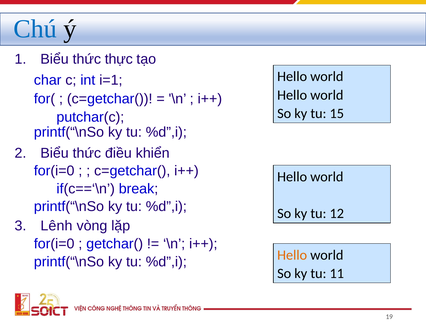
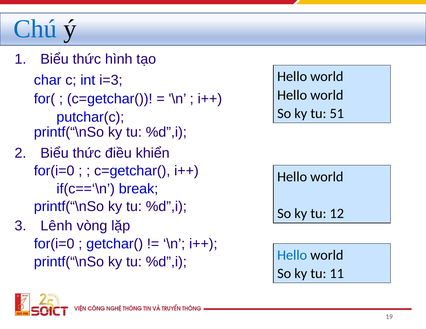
thực: thực -> hình (119, 59)
i=1: i=1 -> i=3 (111, 80)
15: 15 -> 51 (337, 114)
Hello colour: orange -> blue (292, 255)
